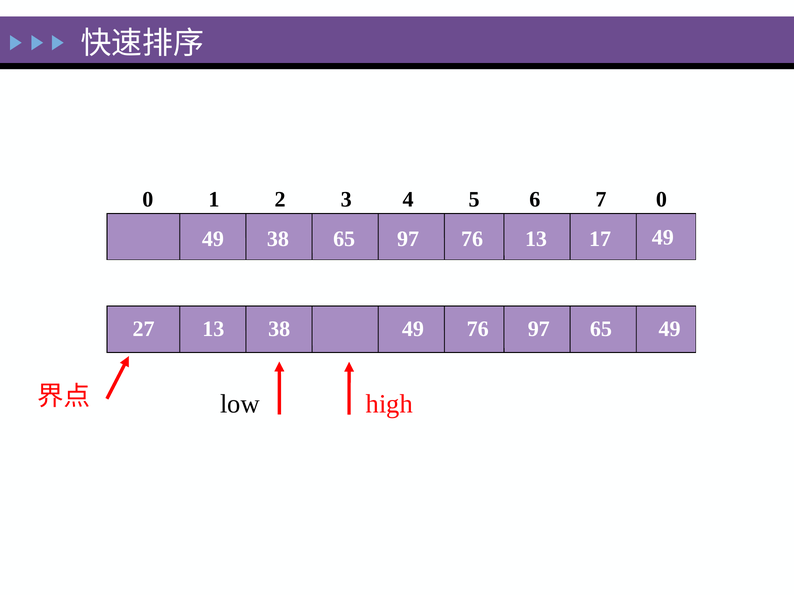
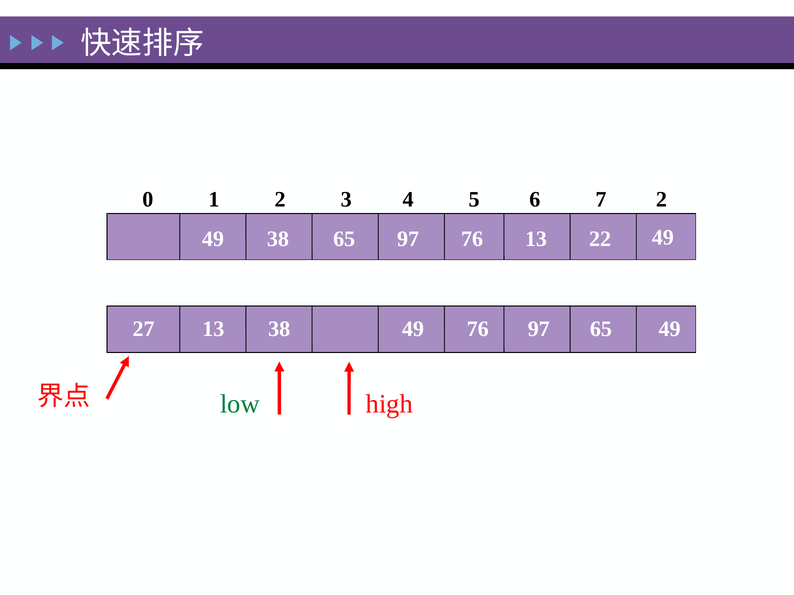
7 0: 0 -> 2 (661, 199)
17: 17 -> 22 (600, 239)
low colour: black -> green (240, 404)
